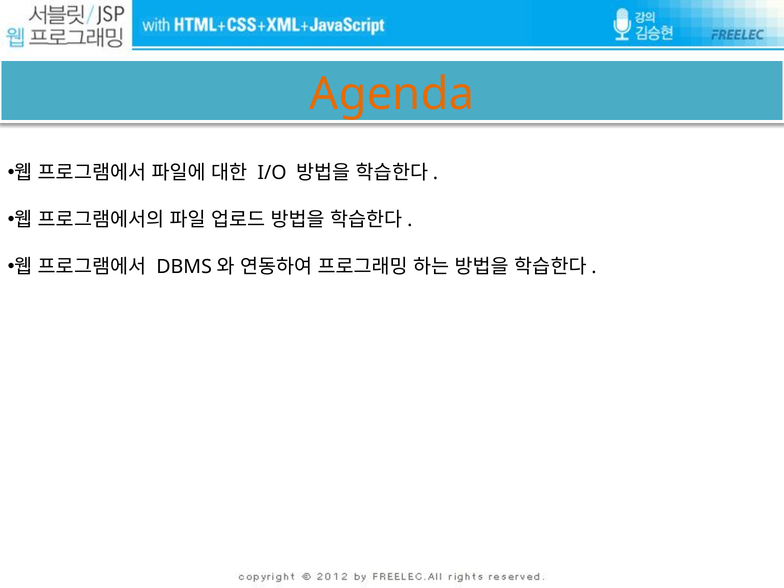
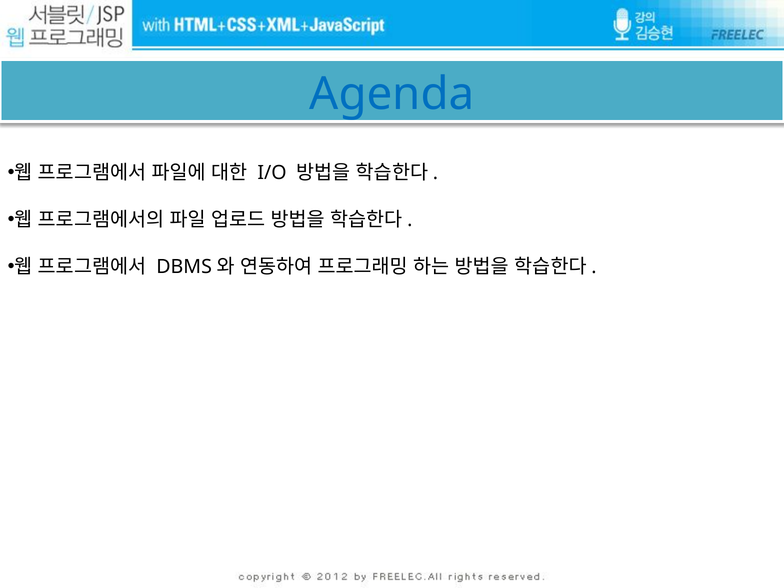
Agenda colour: orange -> blue (392, 94)
